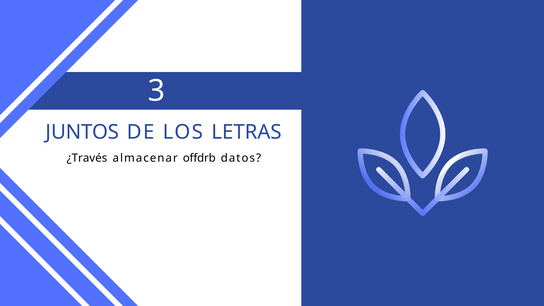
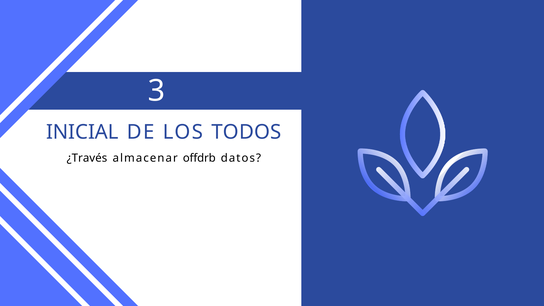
JUNTOS: JUNTOS -> INICIAL (82, 132)
LETRAS: LETRAS -> TODOS (246, 132)
